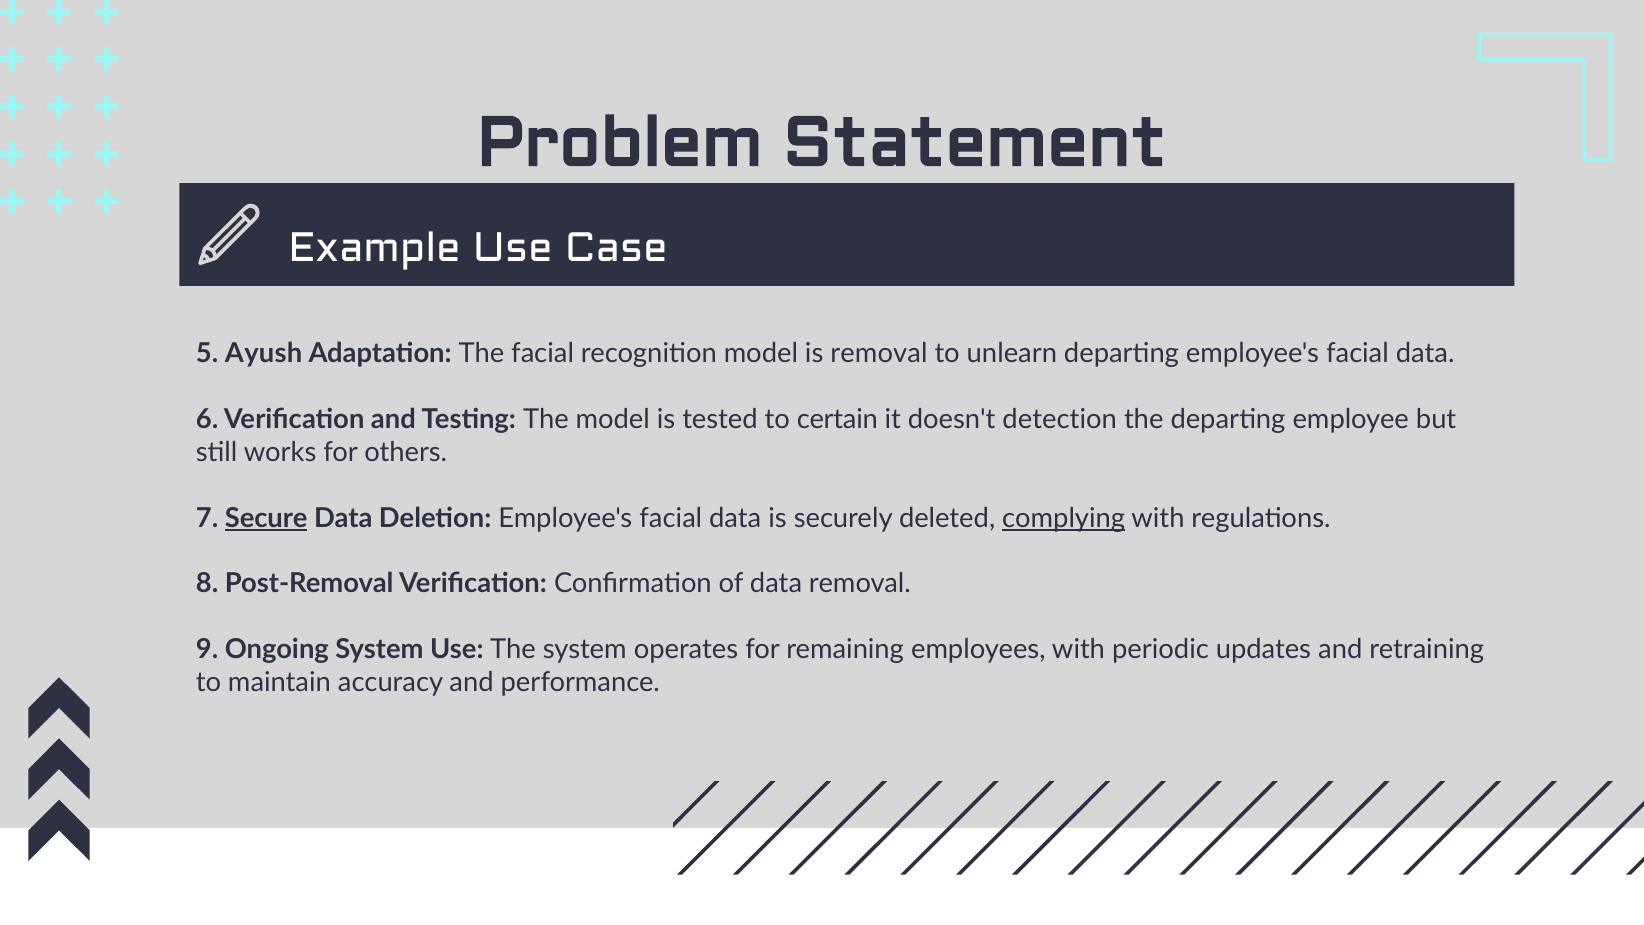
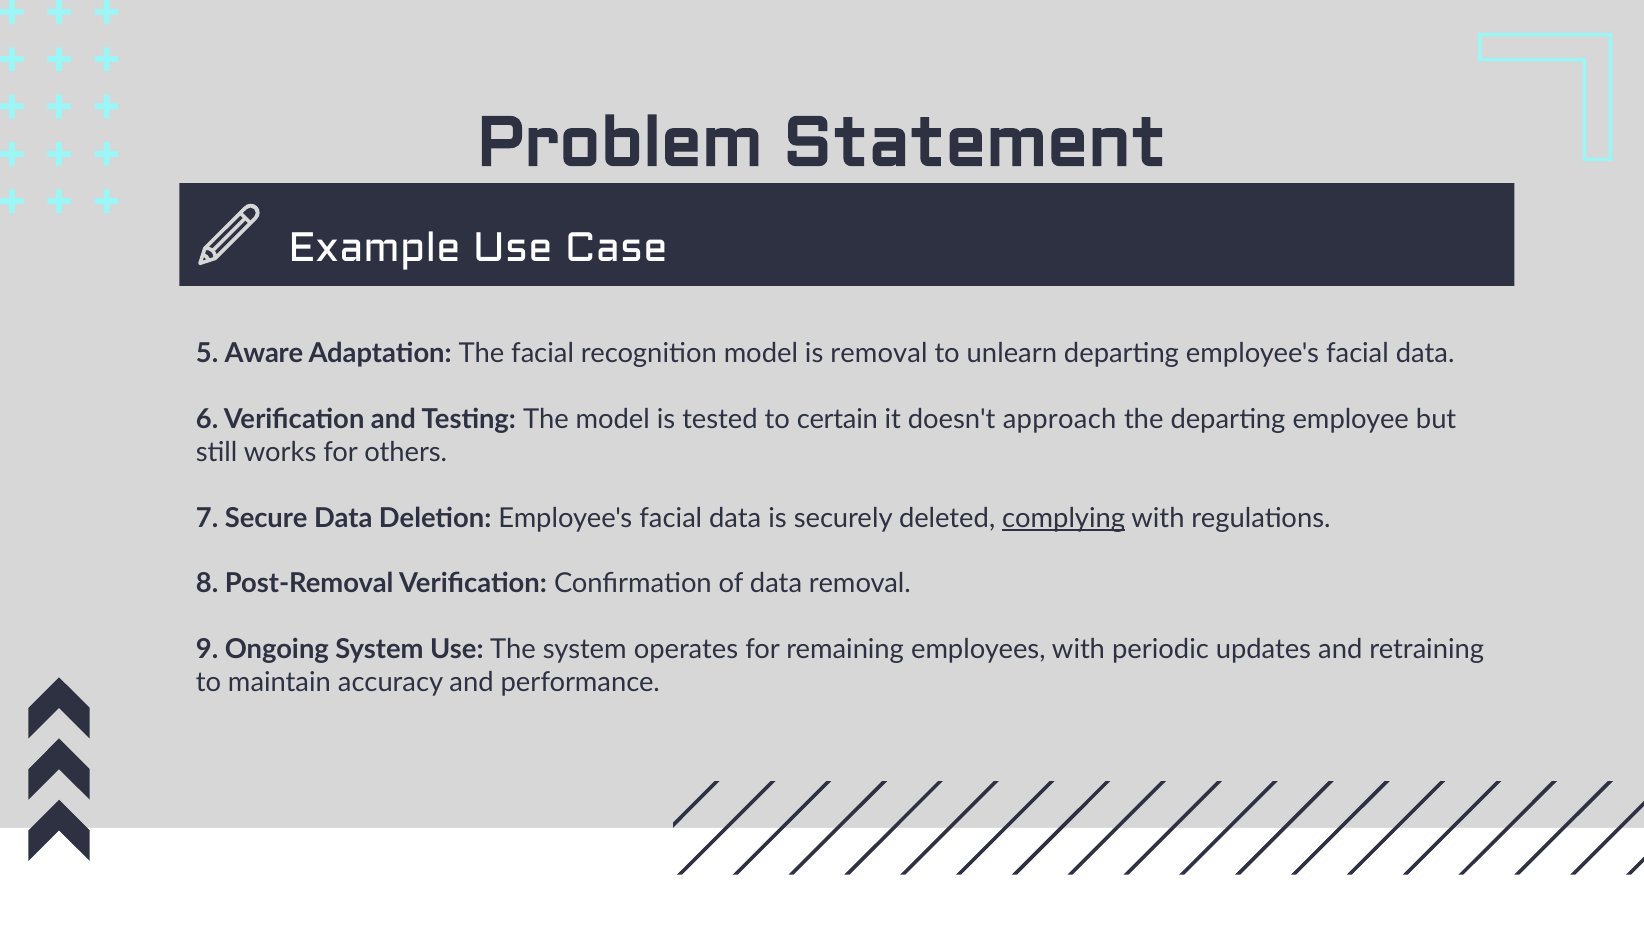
Ayush: Ayush -> Aware (264, 354)
detection: detection -> approach (1060, 419)
Secure underline: present -> none (266, 518)
